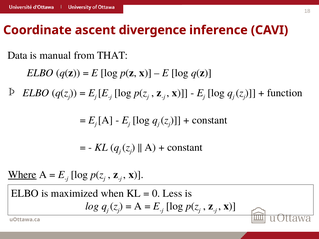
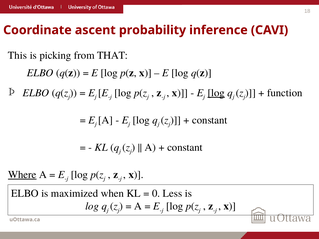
divergence: divergence -> probability (152, 30)
Data: Data -> This (17, 55)
manual: manual -> picking (55, 55)
log underline: none -> present (216, 93)
